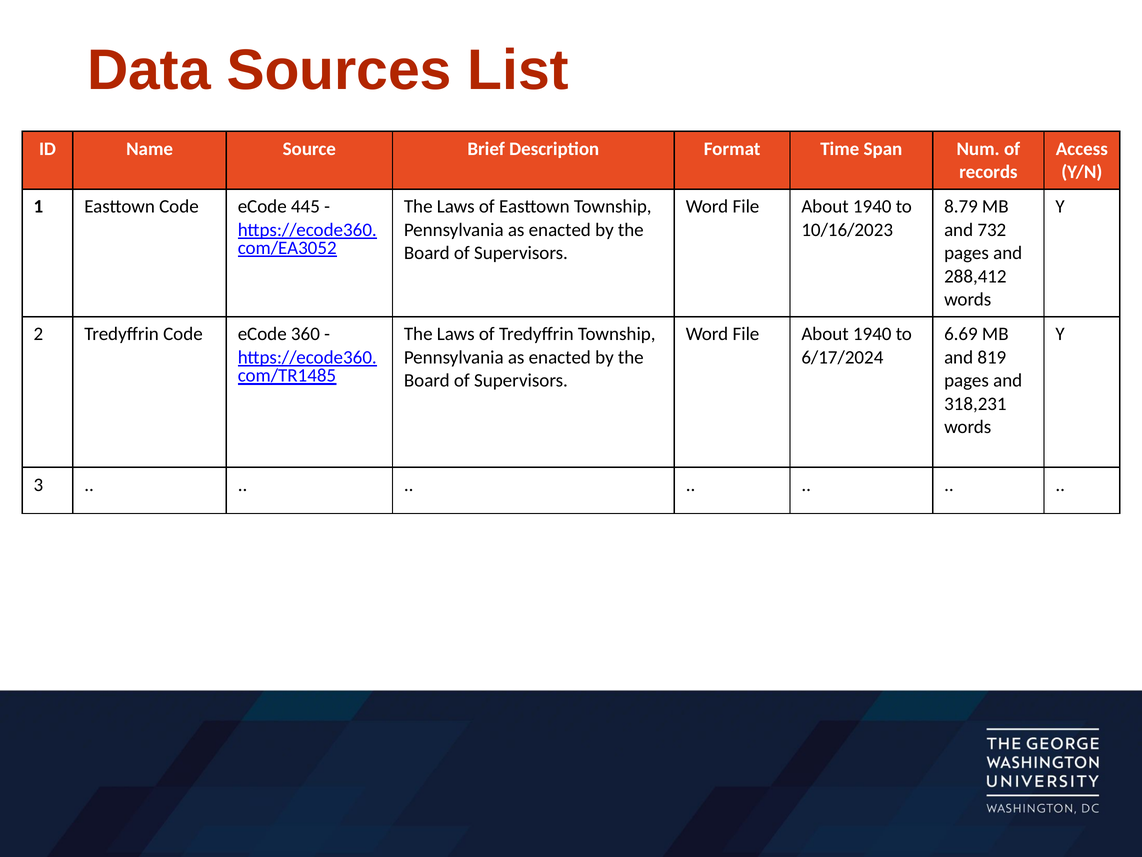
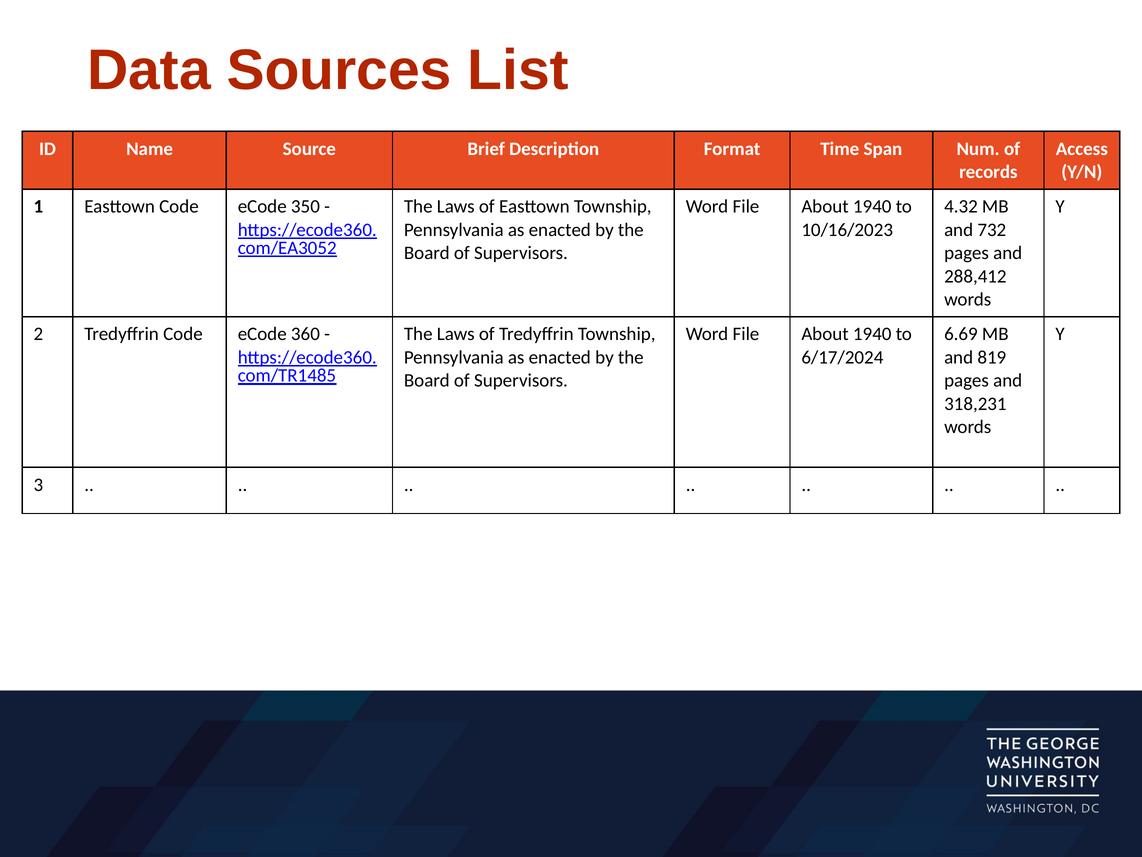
445: 445 -> 350 (305, 207)
8.79: 8.79 -> 4.32 (961, 207)
